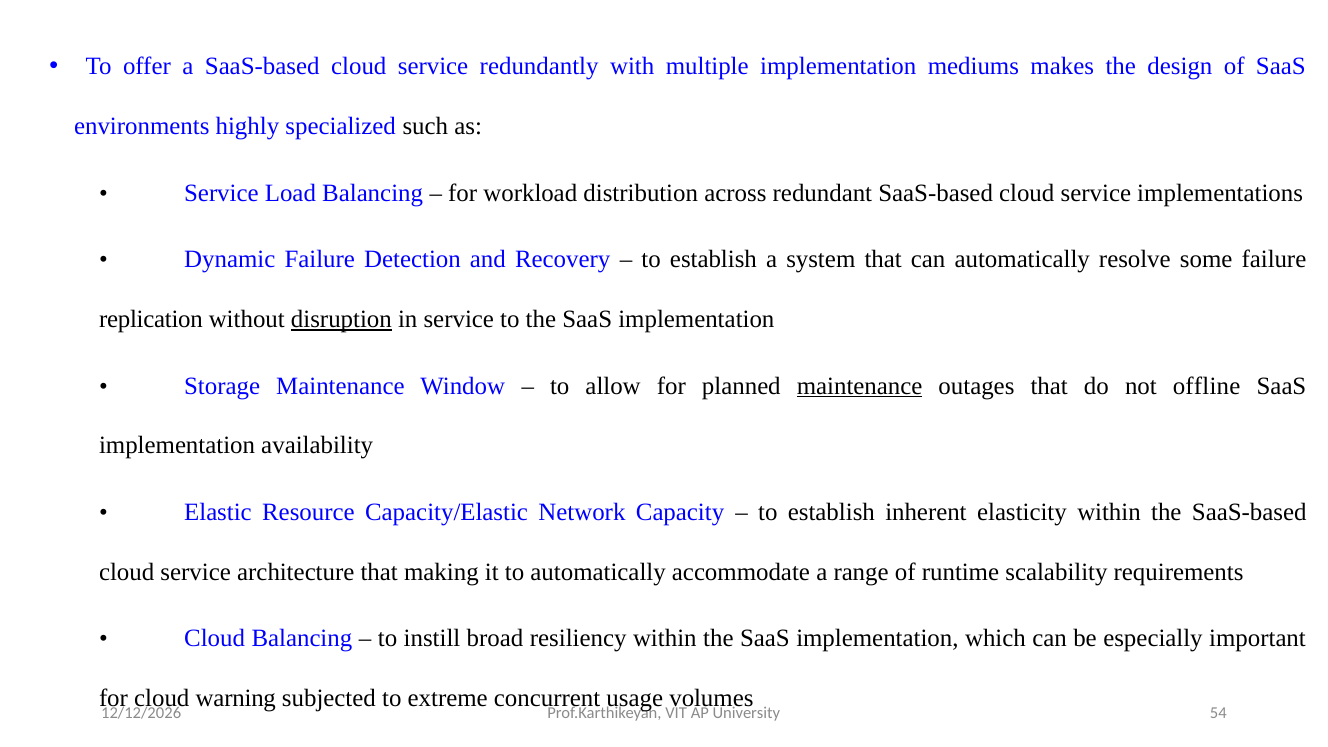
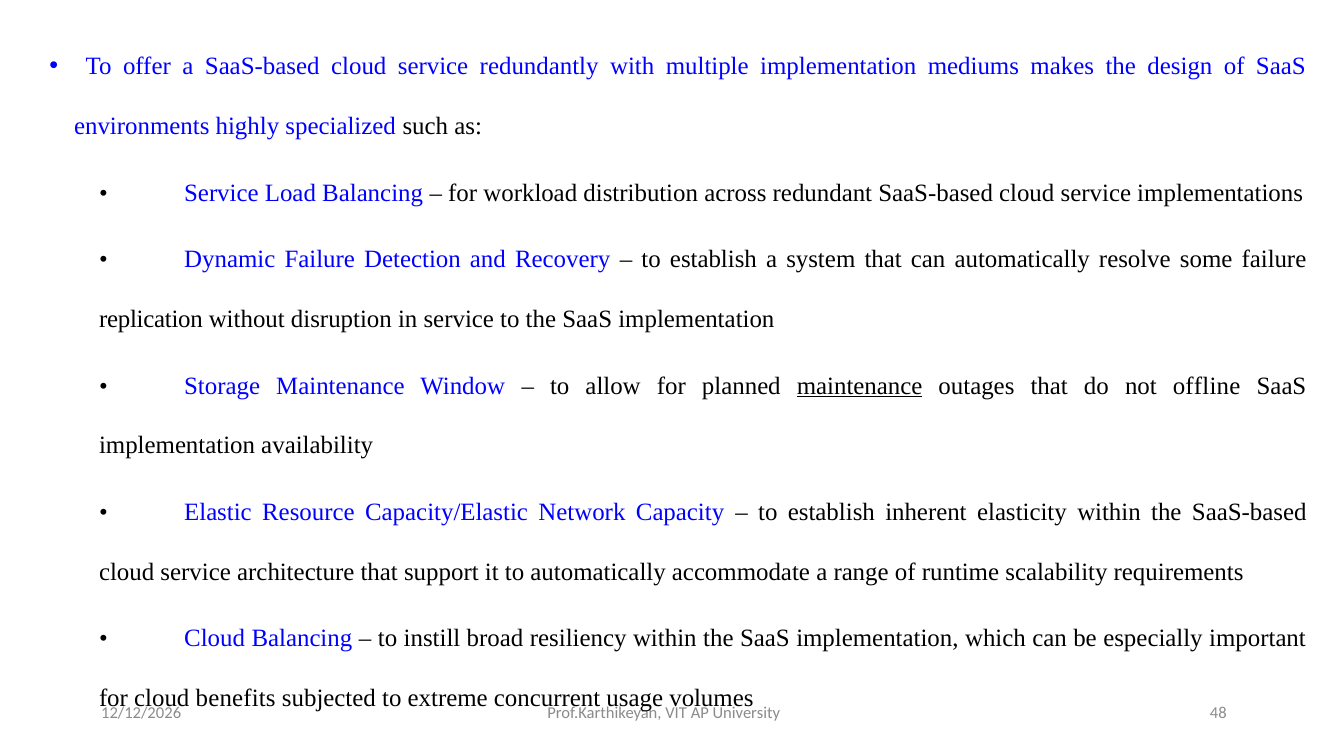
disruption underline: present -> none (341, 319)
making: making -> support (441, 572)
warning: warning -> benefits (236, 699)
54: 54 -> 48 (1218, 713)
